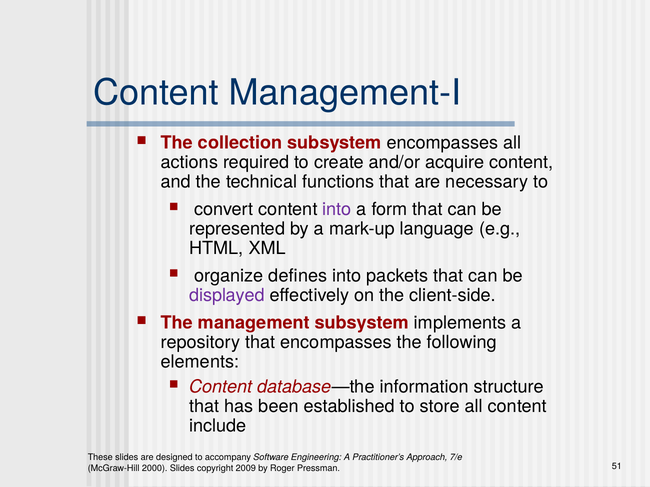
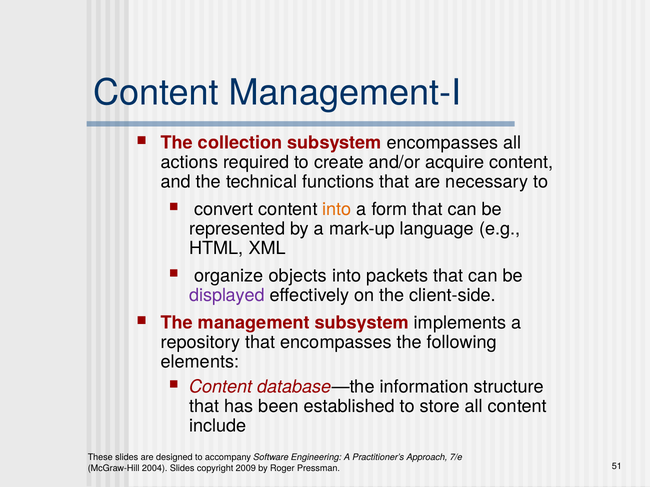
into colour: purple -> orange (337, 210)
defines: defines -> objects (298, 276)
2000: 2000 -> 2004 (155, 469)
